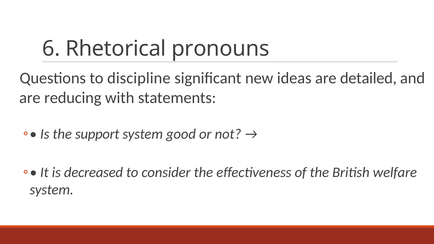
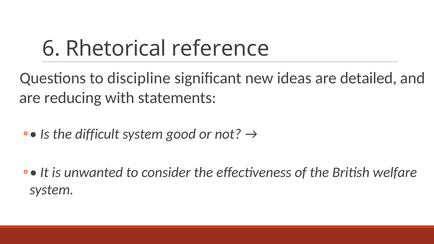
pronouns: pronouns -> reference (220, 49)
support: support -> difficult (97, 134)
decreased: decreased -> unwanted (94, 173)
